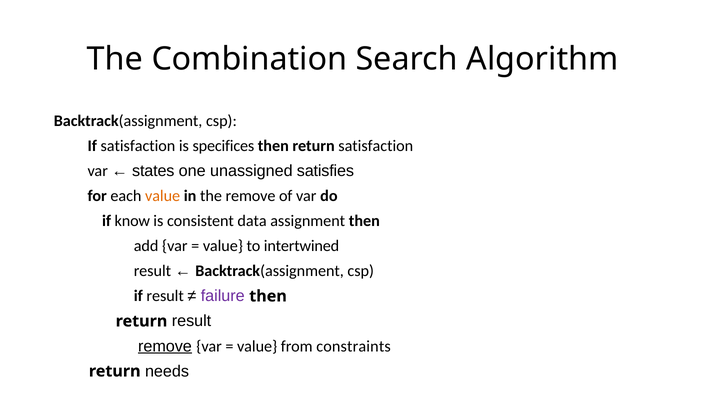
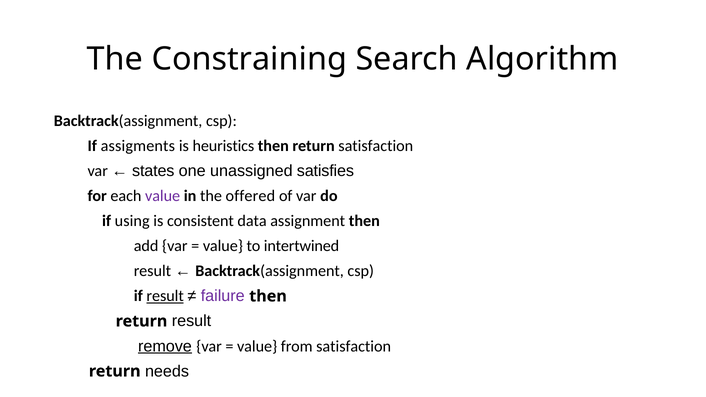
Combination: Combination -> Constraining (249, 59)
If satisfaction: satisfaction -> assigments (138, 146)
specifices: specifices -> heuristics (223, 146)
value colour: orange -> purple (163, 196)
the remove: remove -> offered (250, 196)
know: know -> using (132, 221)
result underline: none -> present (165, 296)
from constraints: constraints -> satisfaction (354, 346)
